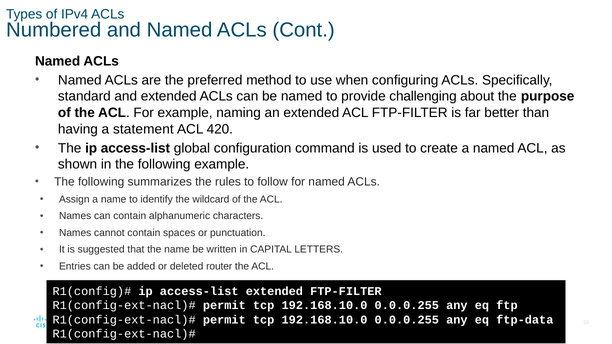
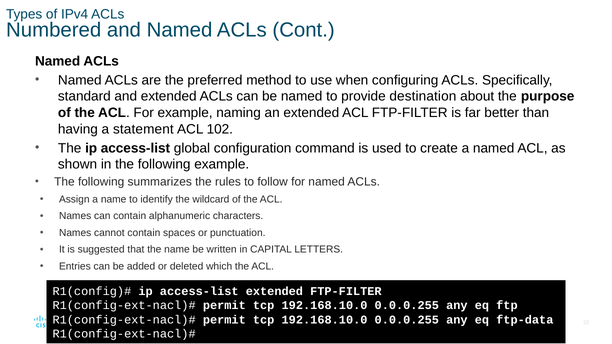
challenging: challenging -> destination (423, 96)
420: 420 -> 102 (220, 129)
router: router -> which (219, 266)
